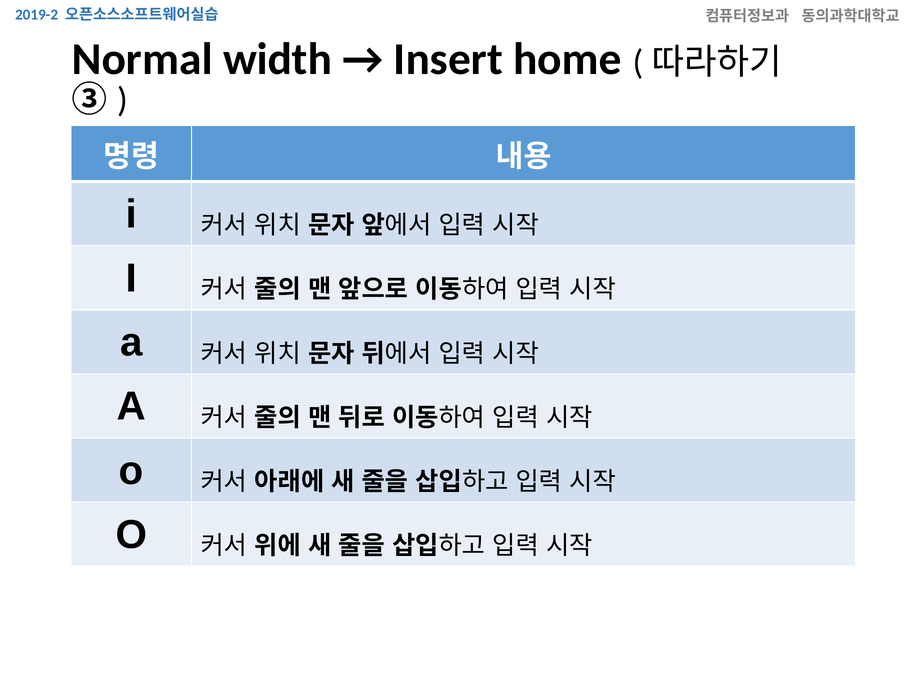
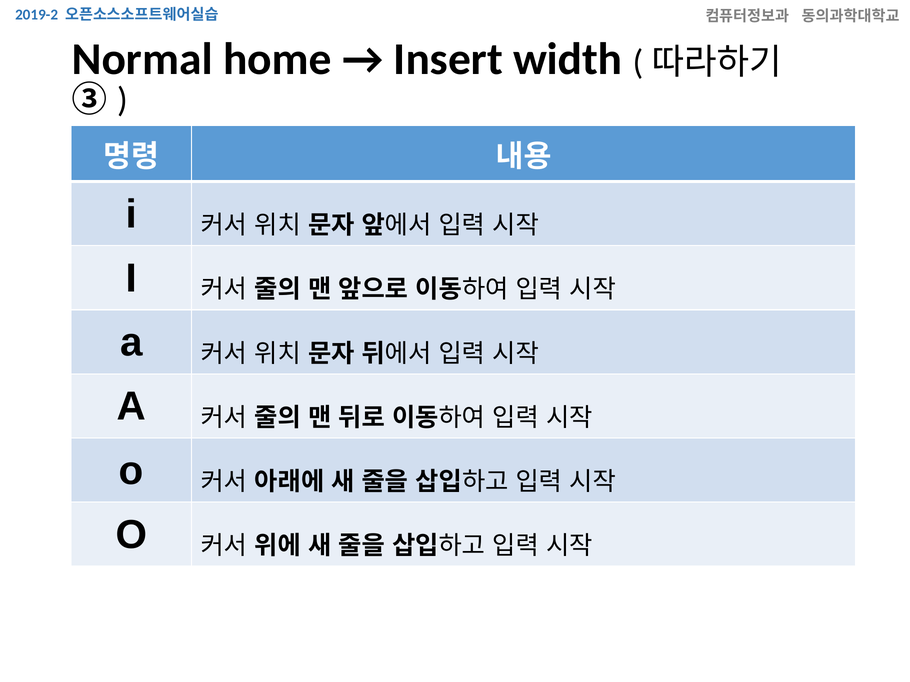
width: width -> home (277, 59)
home: home -> width (568, 59)
